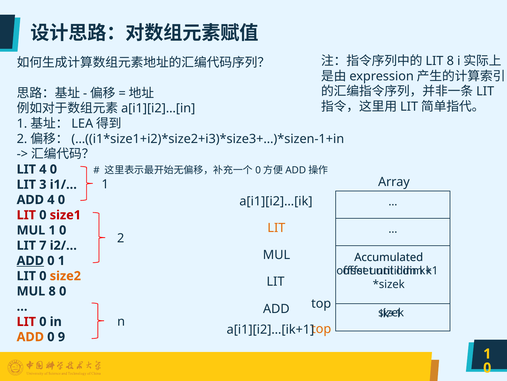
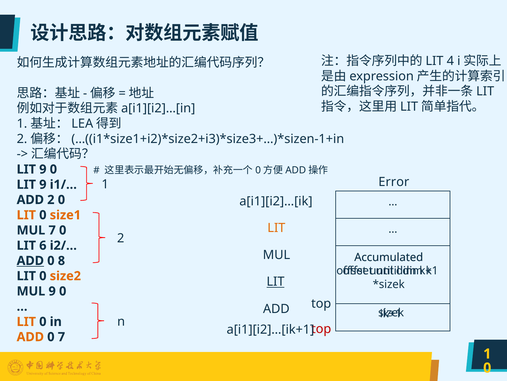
8: 8 -> 4 (450, 61)
4: 4 -> 9 (43, 169)
Array: Array -> Error (394, 181)
3: 3 -> 9 (43, 184)
ADD 4: 4 -> 2 (51, 199)
LIT colour: red -> orange (26, 215)
size1 colour: red -> orange (65, 215)
MUL 1: 1 -> 7 (52, 230)
7: 7 -> 6 (43, 245)
0 1: 1 -> 8 (61, 260)
LIT underline: none -> present (275, 281)
MUL 8: 8 -> 9 (52, 291)
LIT colour: red -> orange (26, 321)
top colour: orange -> red (321, 328)
0 9: 9 -> 7 (61, 336)
